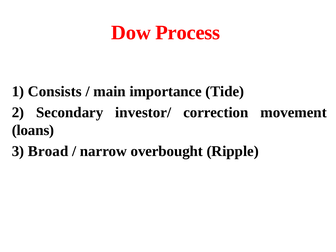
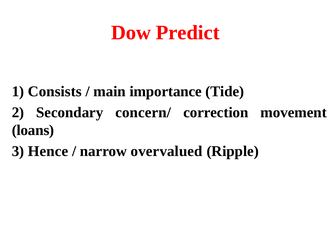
Process: Process -> Predict (188, 33)
investor/: investor/ -> concern/ (143, 112)
Broad: Broad -> Hence (48, 151)
overbought: overbought -> overvalued (167, 151)
